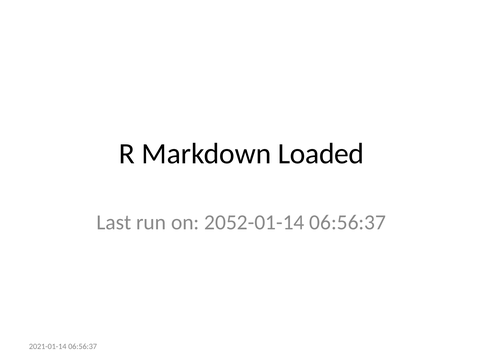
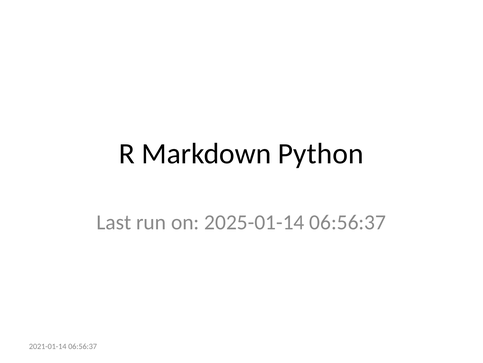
Loaded: Loaded -> Python (321, 153)
2052-01-14: 2052-01-14 -> 2025-01-14 (254, 222)
